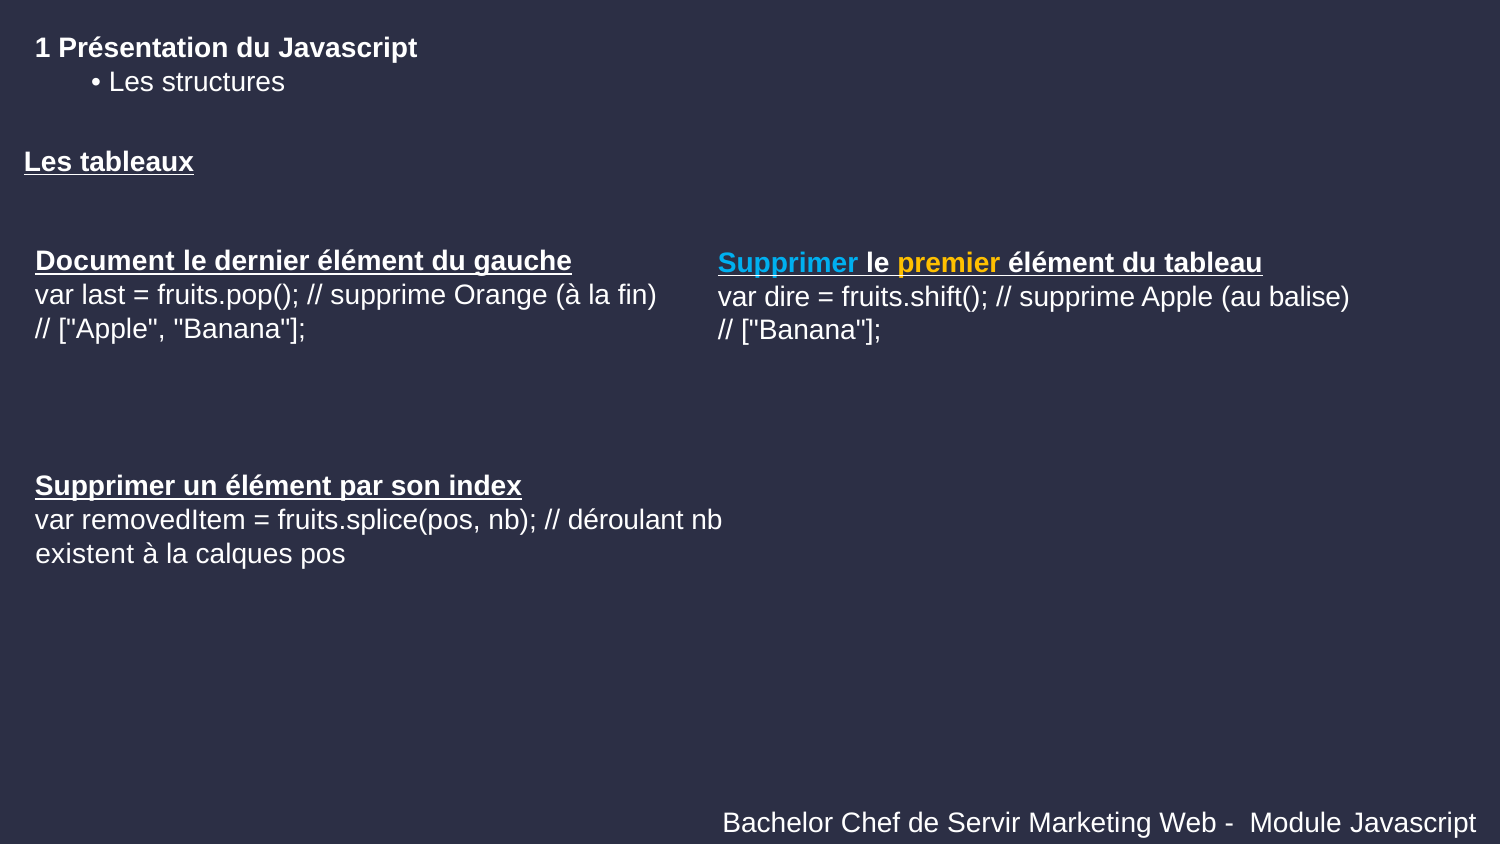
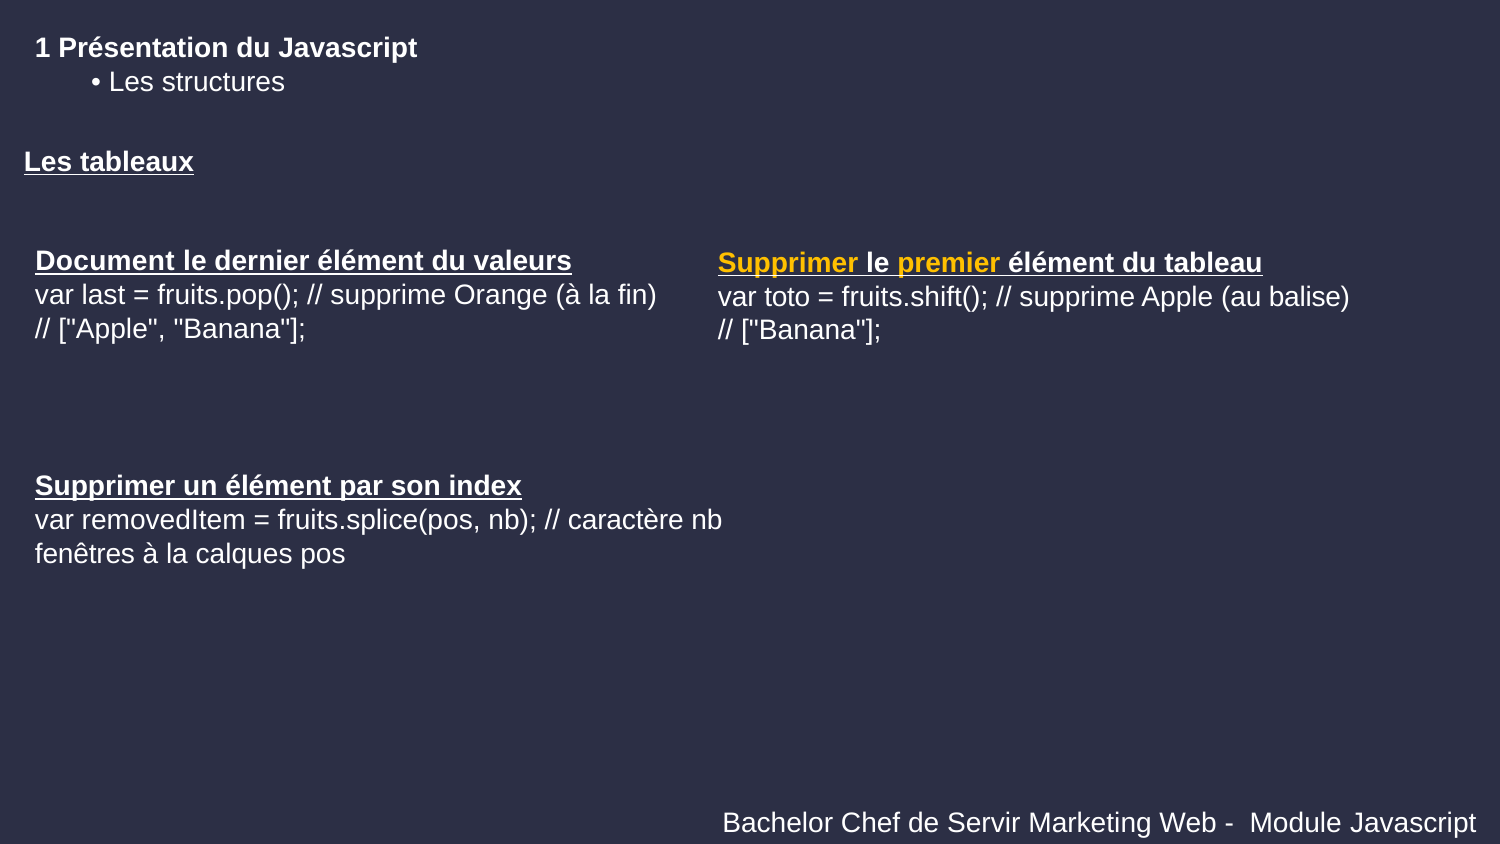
gauche: gauche -> valeurs (523, 261)
Supprimer colour: light blue -> yellow (788, 263)
dire: dire -> toto (787, 297)
déroulant: déroulant -> caractère (626, 520)
existent: existent -> fenêtres (85, 554)
